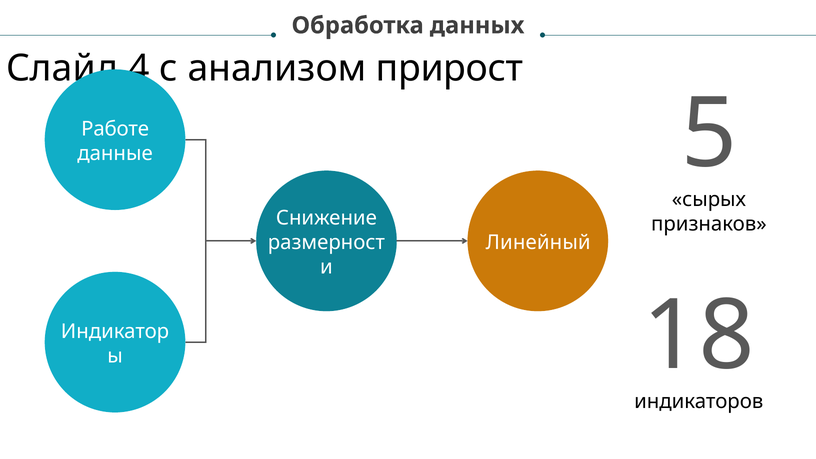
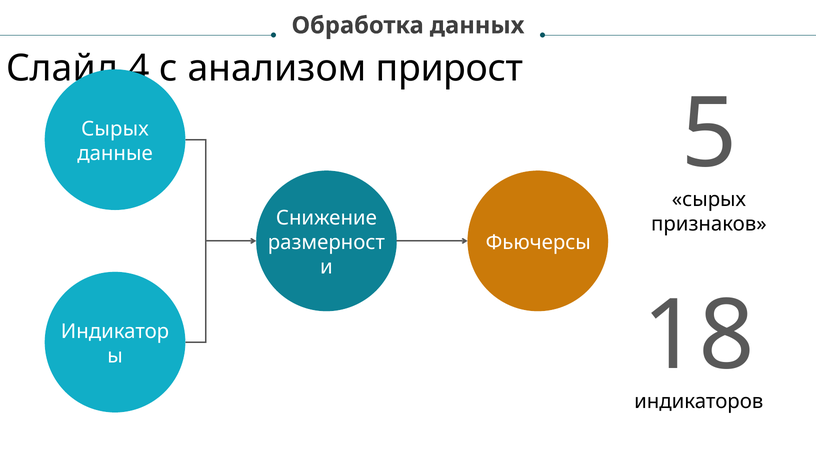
Работе: Работе -> Сырых (115, 129)
Линейный: Линейный -> Фьючерсы (538, 242)
